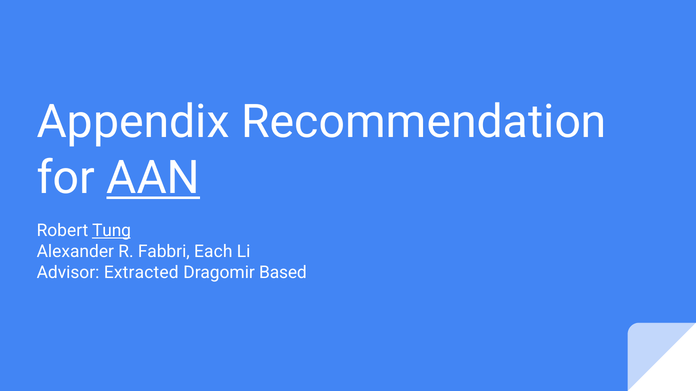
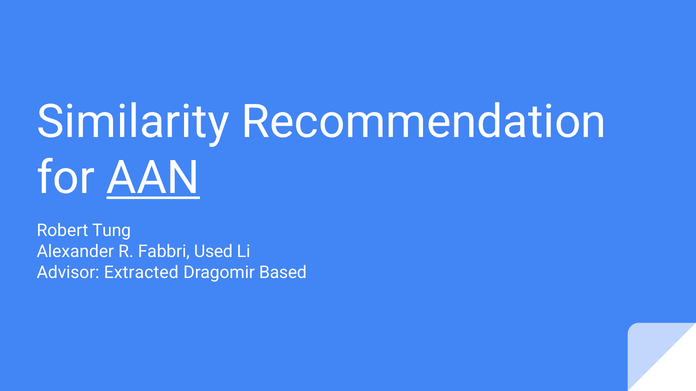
Appendix: Appendix -> Similarity (133, 122)
Tung underline: present -> none (112, 231)
Each: Each -> Used (213, 252)
